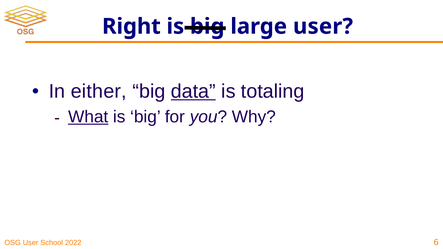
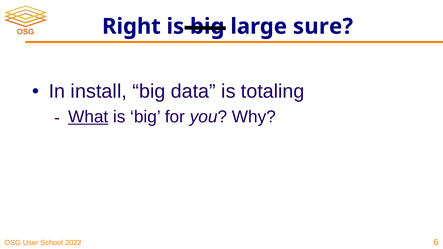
large user: user -> sure (323, 26)
either: either -> install (99, 91)
data underline: present -> none (193, 91)
